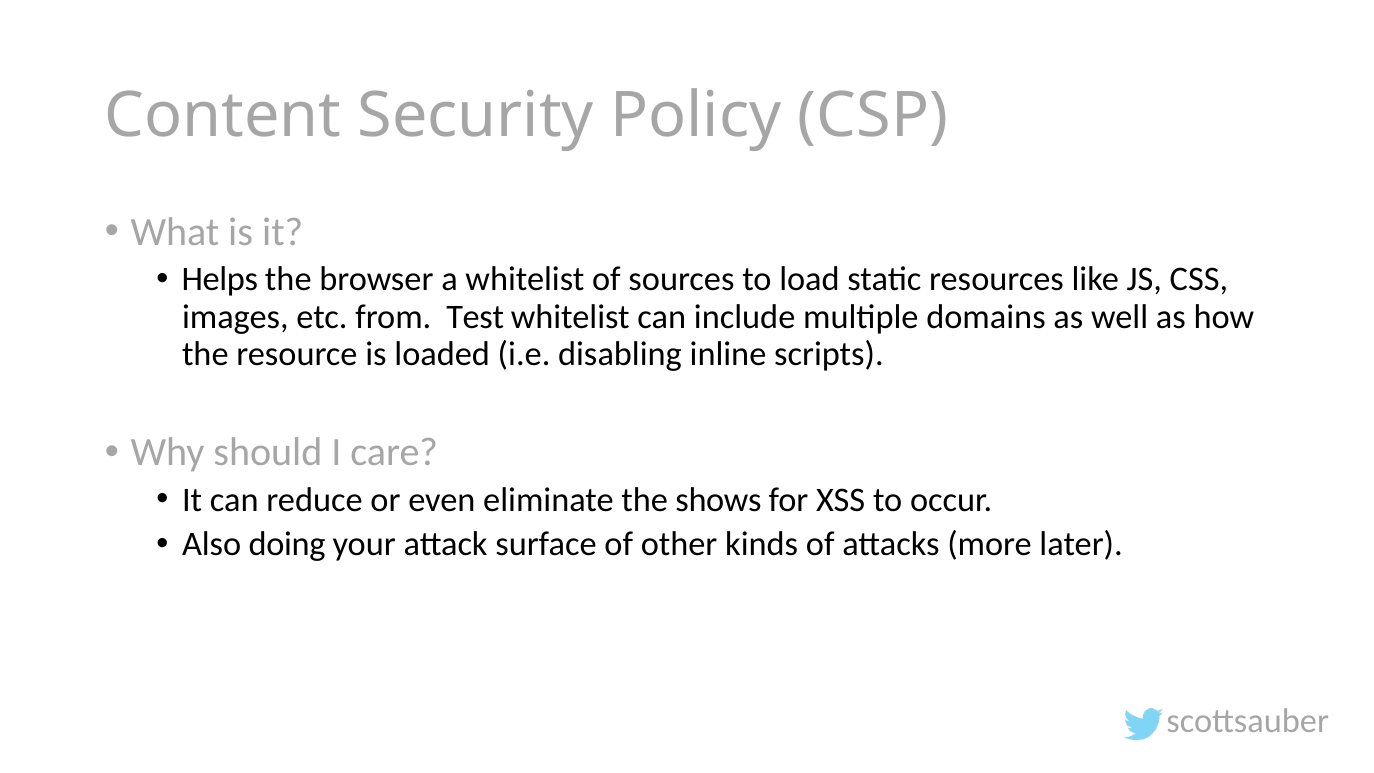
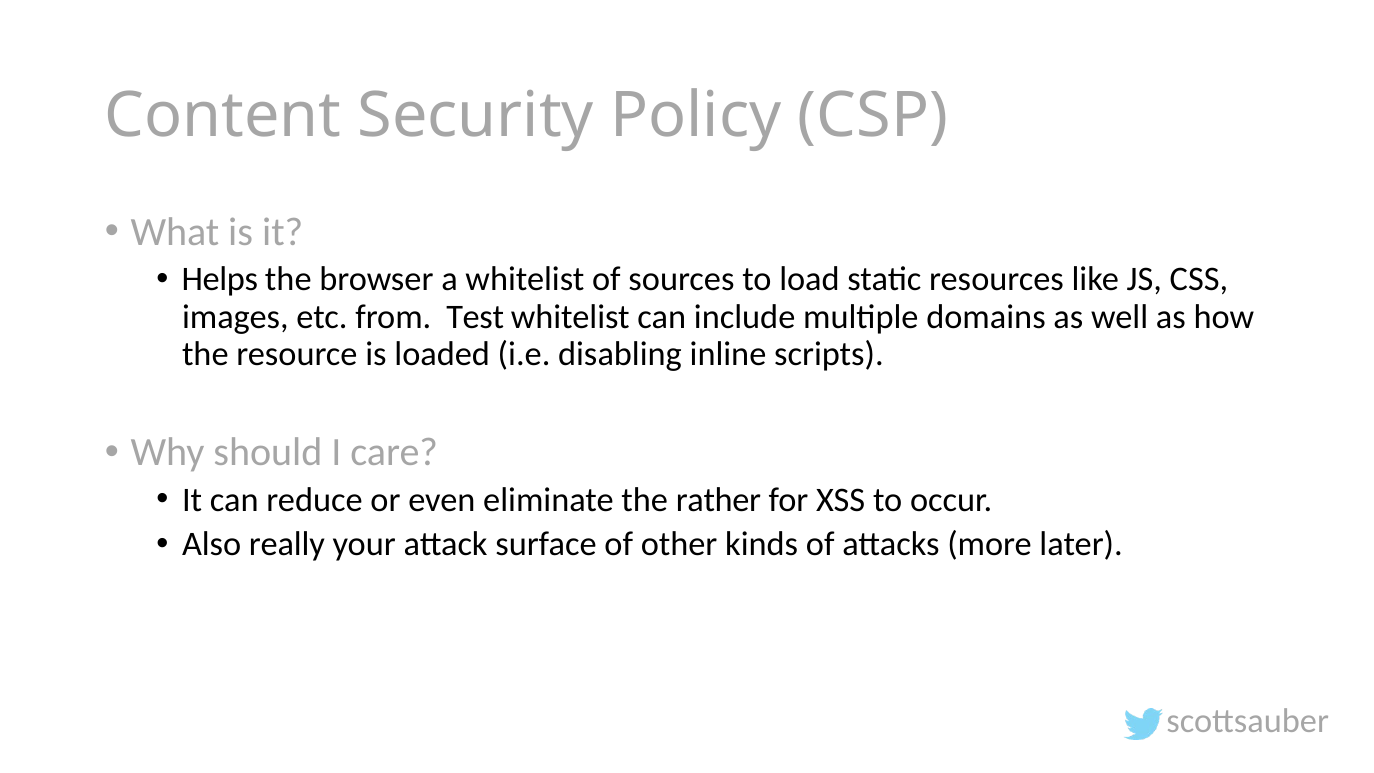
shows: shows -> rather (718, 500)
doing: doing -> really (287, 544)
